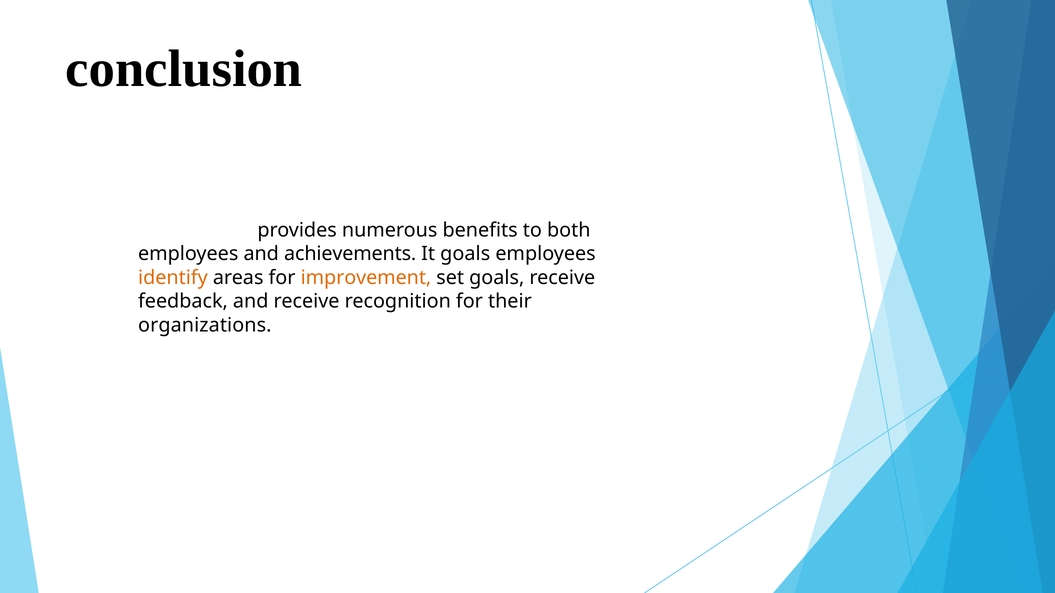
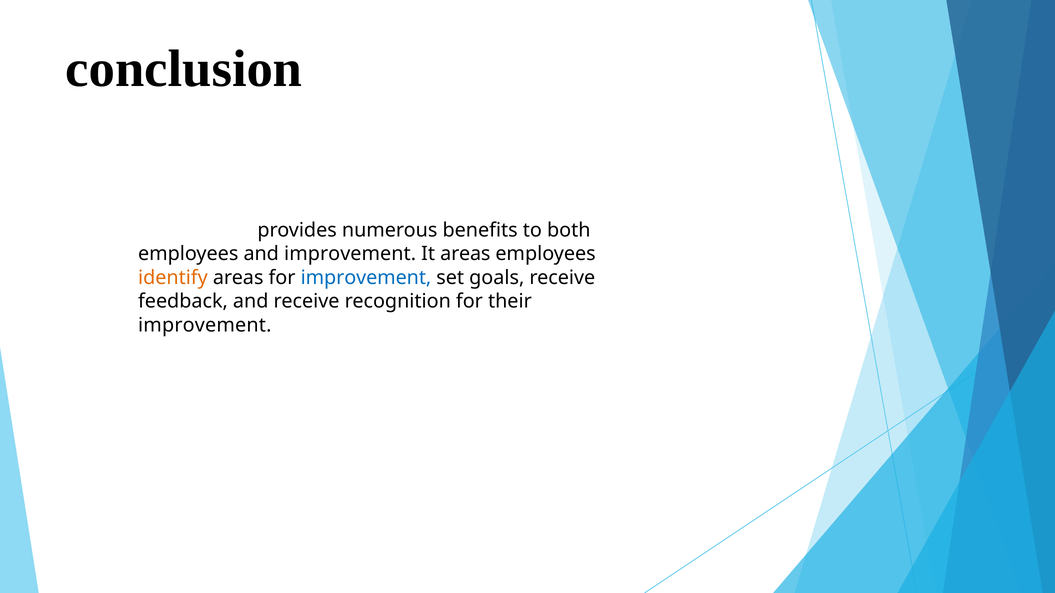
and achievements: achievements -> improvement (350, 254)
It goals: goals -> areas (465, 254)
improvement colour: orange -> blue (366, 278)
organizations: organizations -> improvement (205, 325)
